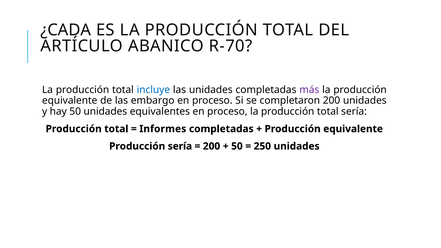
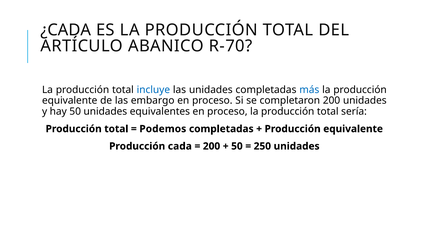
más colour: purple -> blue (309, 90)
Informes: Informes -> Podemos (163, 129)
Producción sería: sería -> cada (180, 146)
